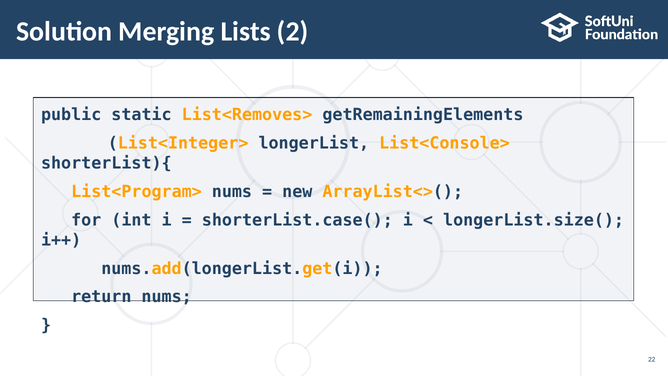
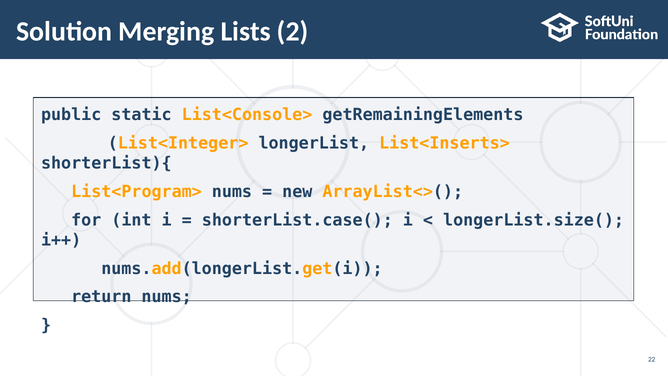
List<Removes>: List<Removes> -> List<Console> (247, 115)
List<Console>: List<Console> -> List<Inserts> (444, 143)
